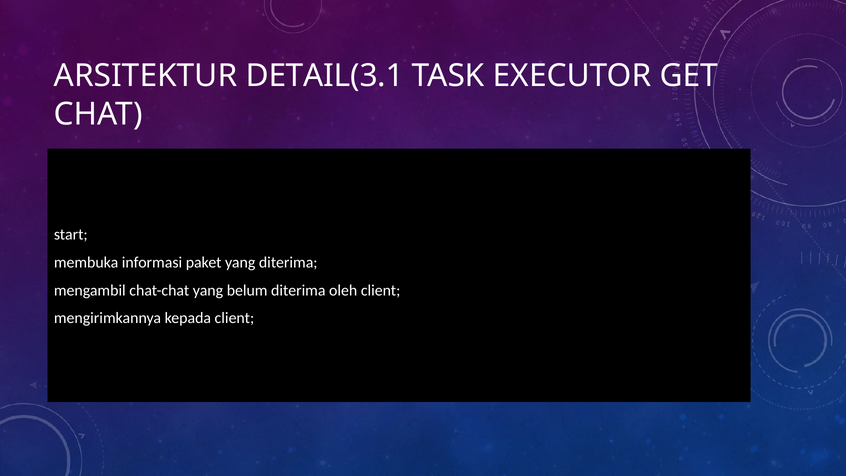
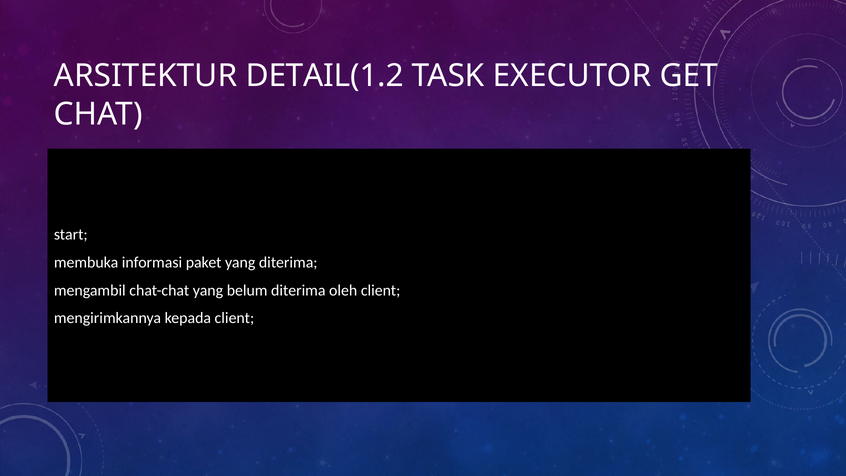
DETAIL(3.1: DETAIL(3.1 -> DETAIL(1.2 (325, 76)
